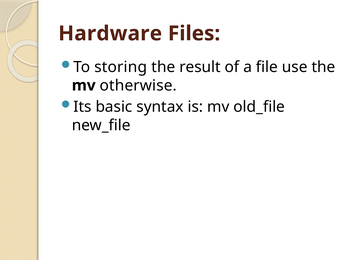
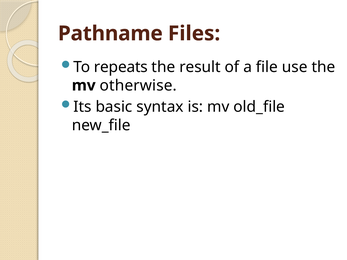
Hardware: Hardware -> Pathname (110, 34)
storing: storing -> repeats (121, 67)
